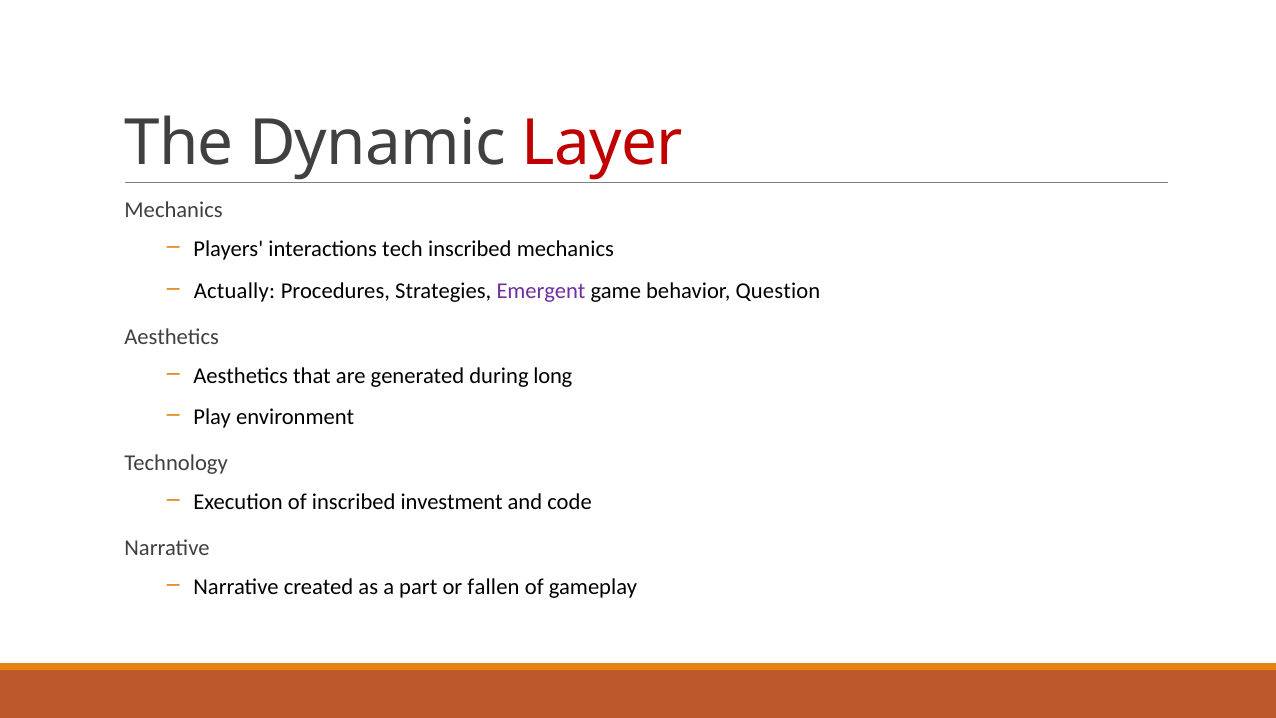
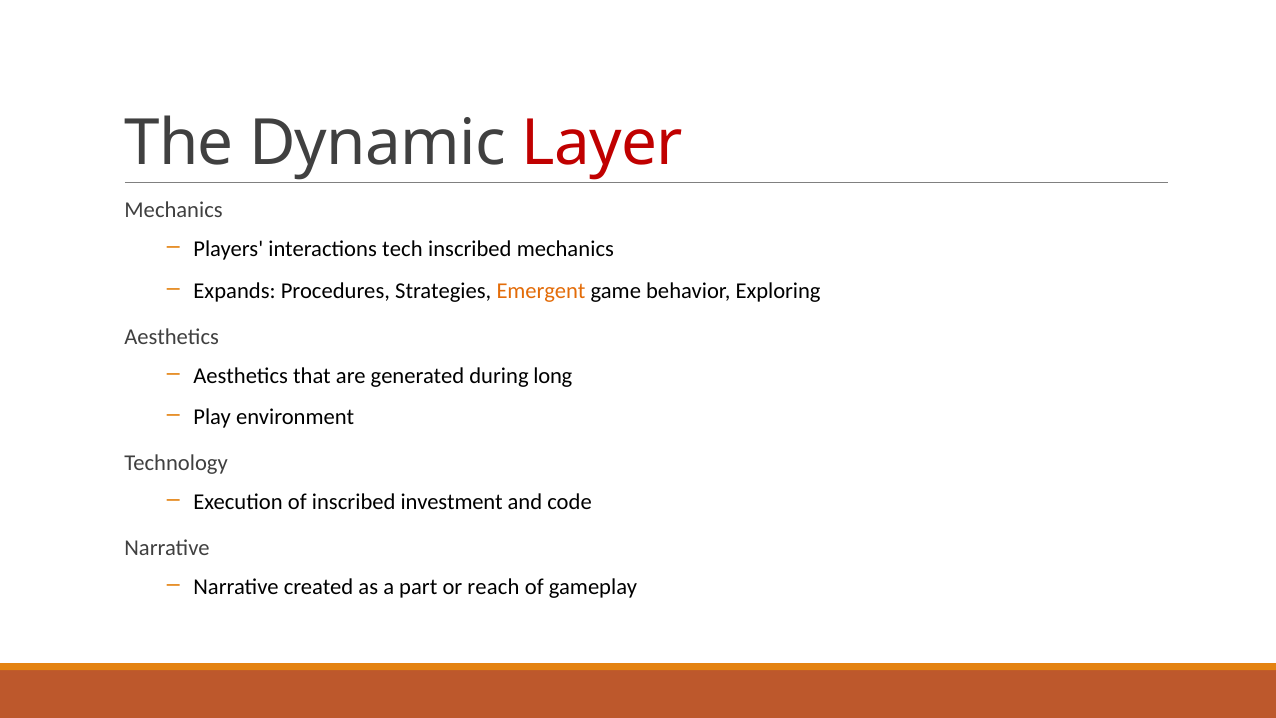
Actually: Actually -> Expands (235, 291)
Emergent colour: purple -> orange (541, 291)
Question: Question -> Exploring (778, 291)
fallen: fallen -> reach (493, 587)
